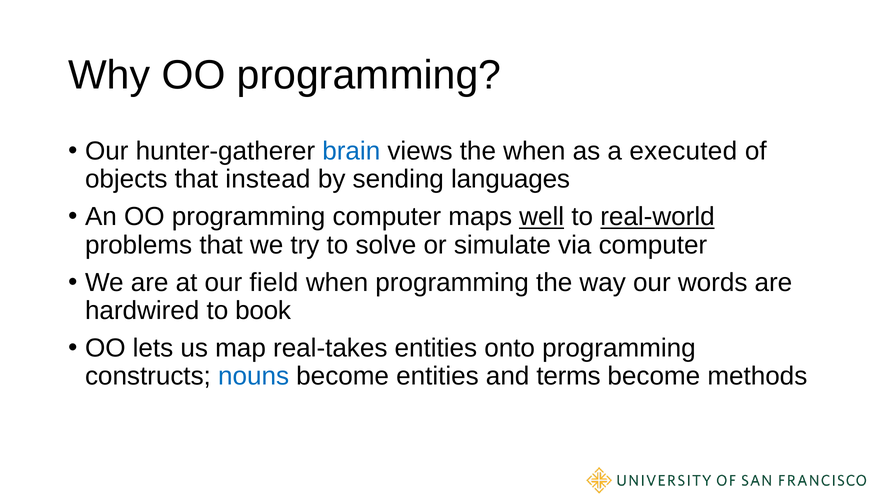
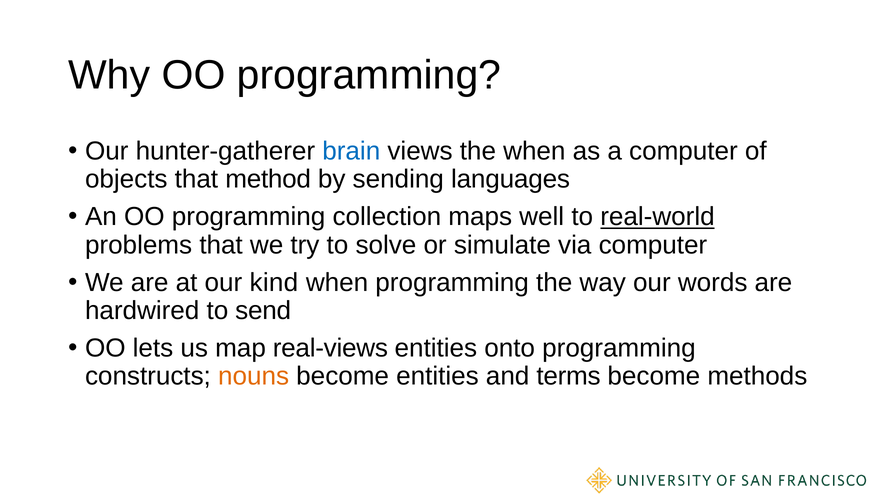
a executed: executed -> computer (683, 151)
instead: instead -> method (268, 180)
programming computer: computer -> collection (387, 217)
well underline: present -> none (542, 217)
field: field -> kind (274, 283)
book: book -> send (263, 311)
real-takes: real-takes -> real-views (330, 348)
nouns colour: blue -> orange (254, 377)
